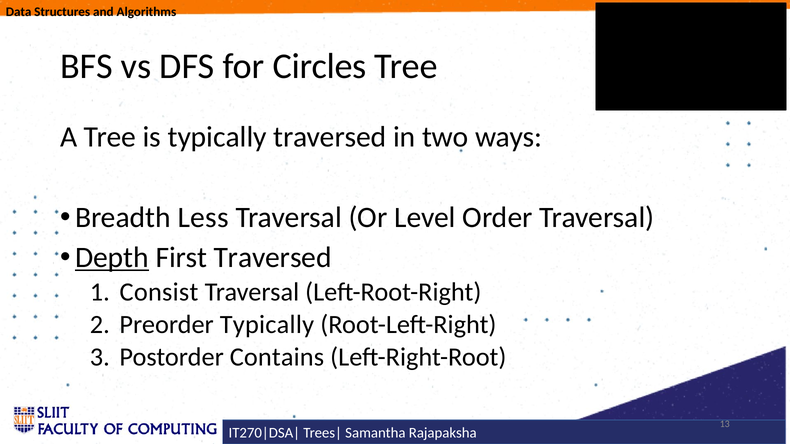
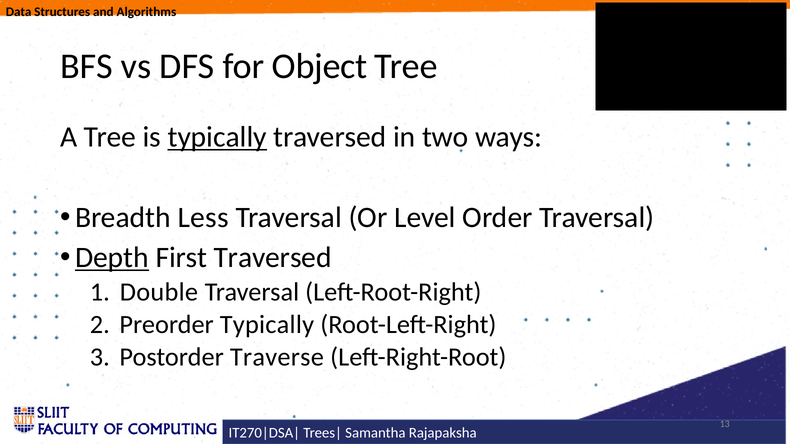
Circles: Circles -> Object (320, 66)
typically underline: none -> present (217, 137)
Consist: Consist -> Double (159, 292)
Contains: Contains -> Traverse (277, 357)
